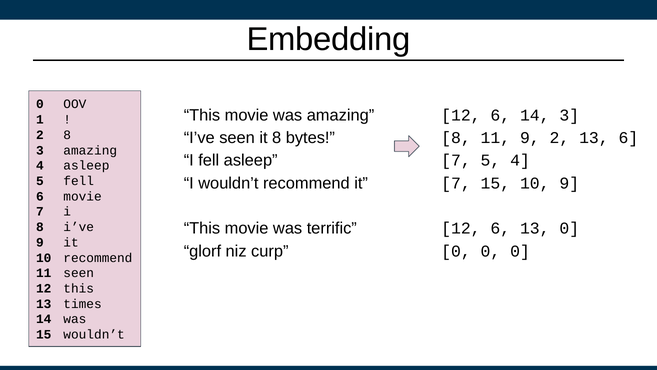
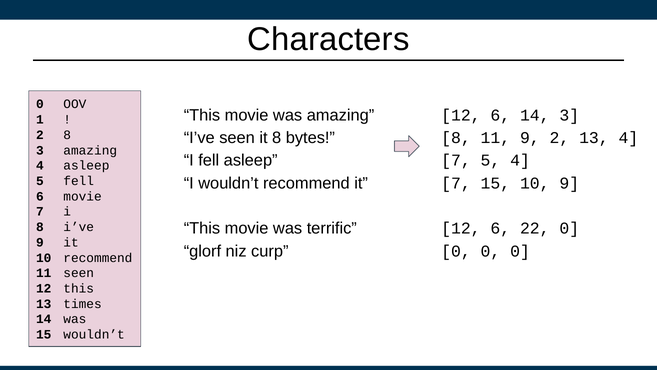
Embedding: Embedding -> Characters (328, 39)
13 6: 6 -> 4 (628, 138)
6 13: 13 -> 22 (535, 228)
